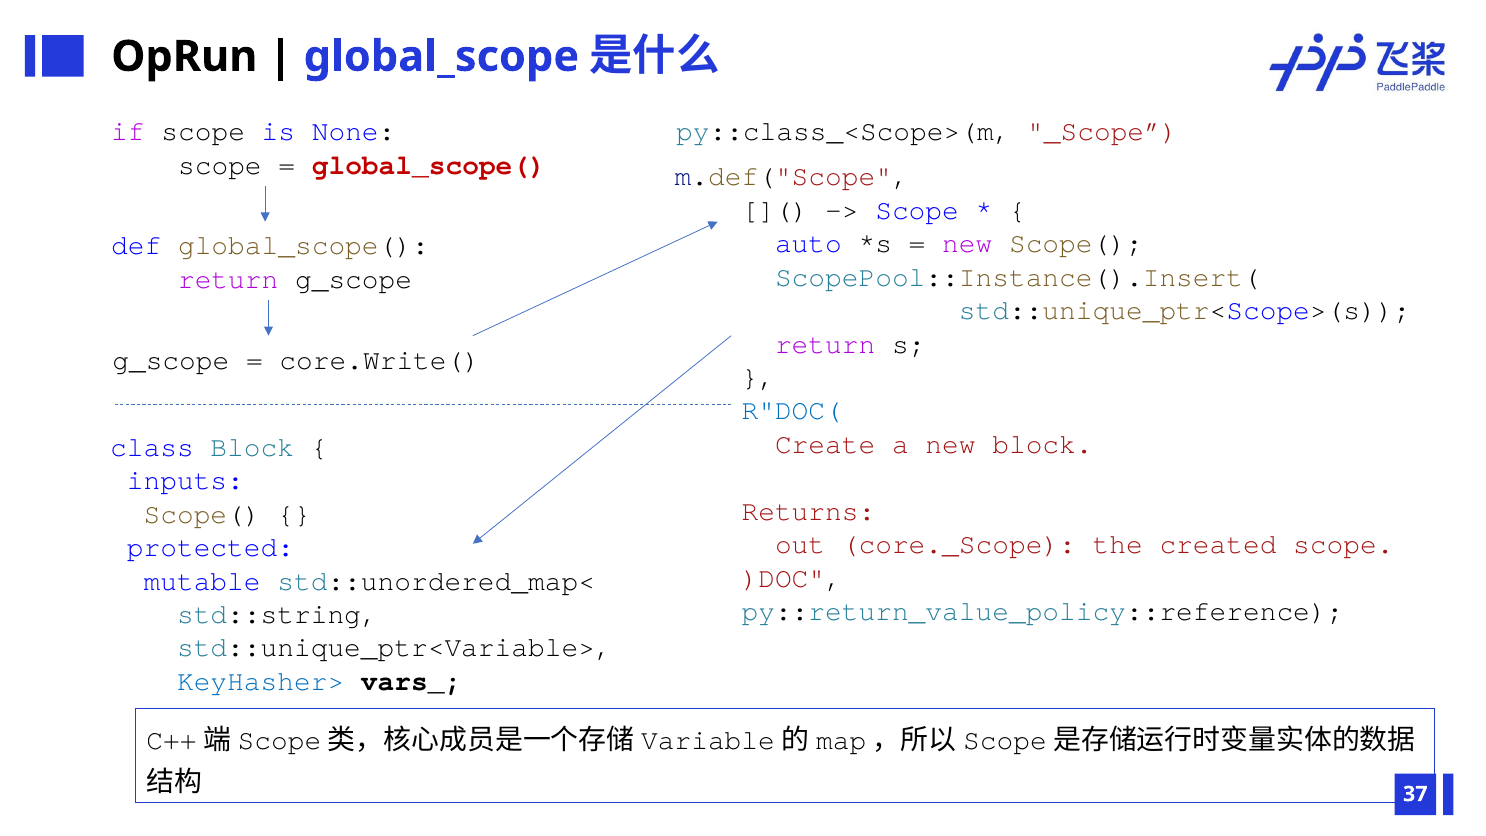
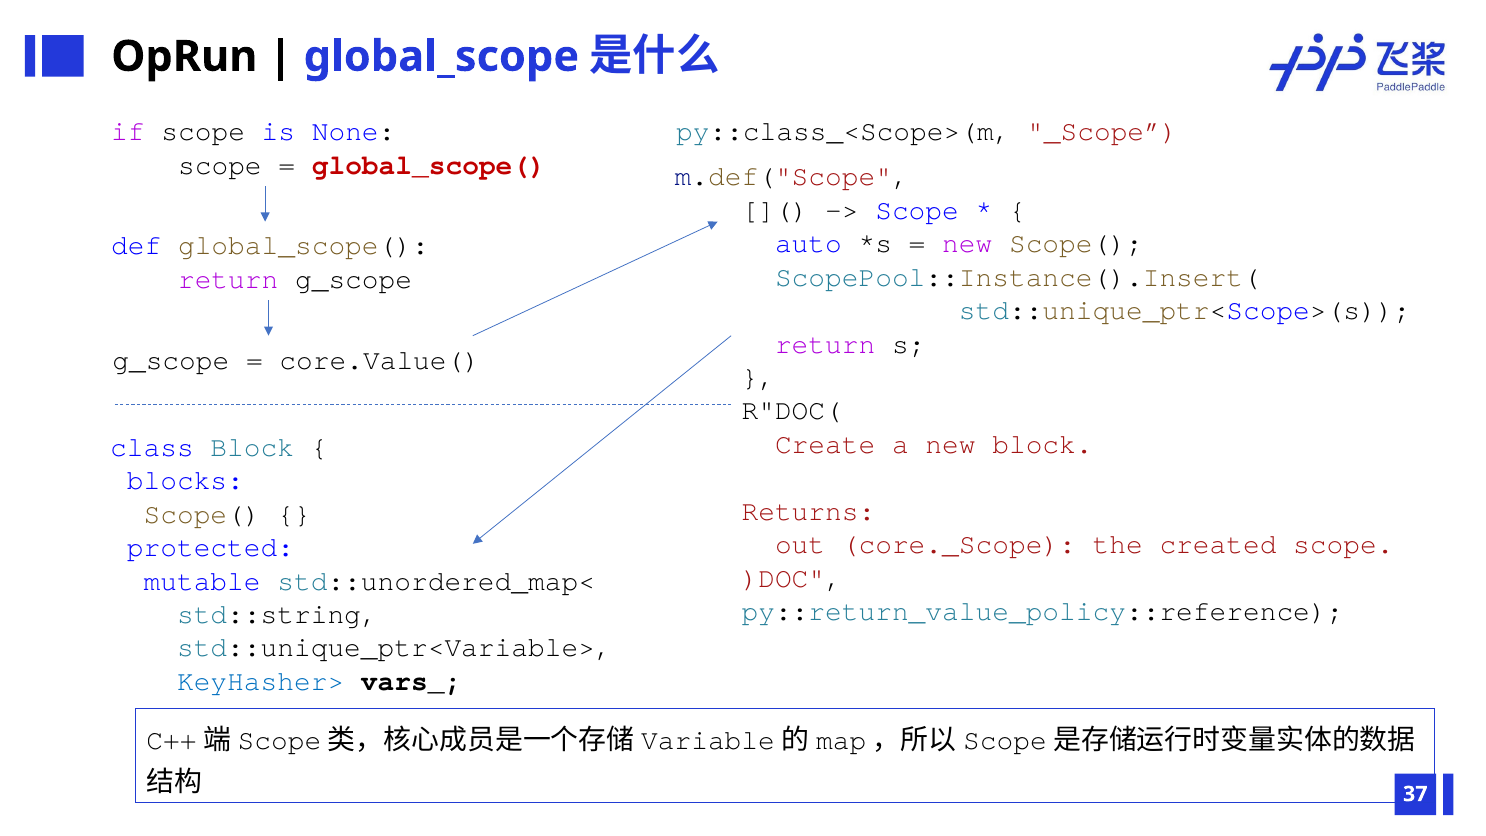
core.Write(: core.Write( -> core.Value( (380, 360)
R"DOC( colour: blue -> black (792, 411)
inputs: inputs -> blocks (185, 480)
